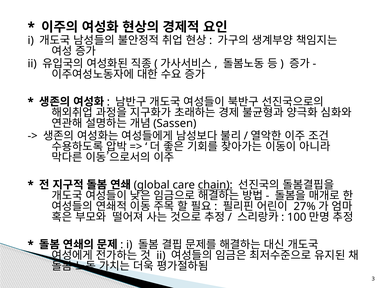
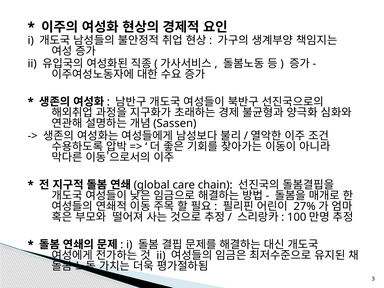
chain underline: present -> none (215, 185)
